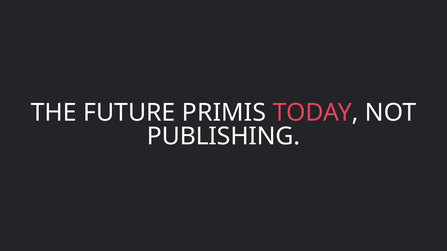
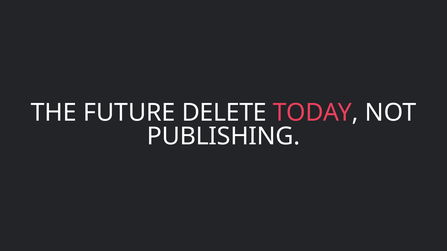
PRIMIS: PRIMIS -> DELETE (224, 113)
